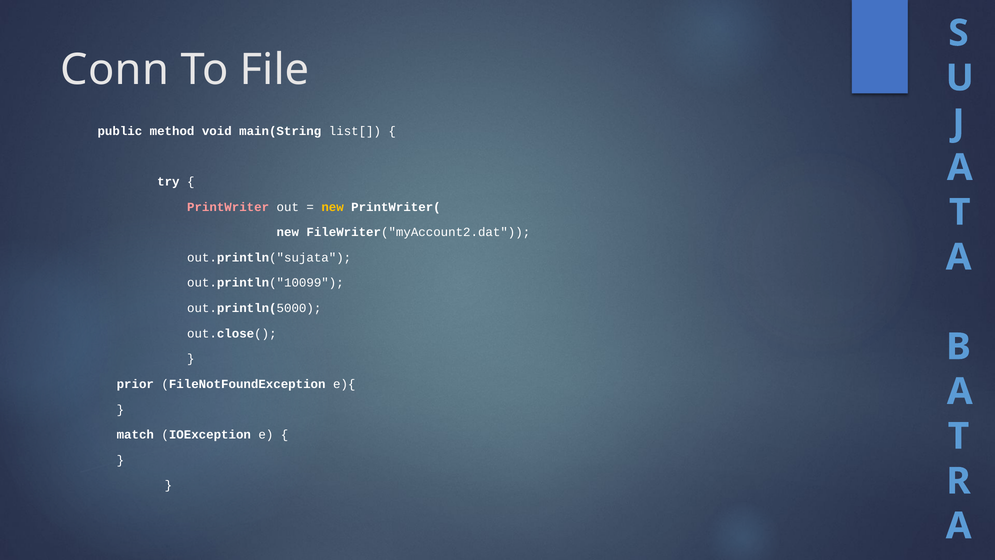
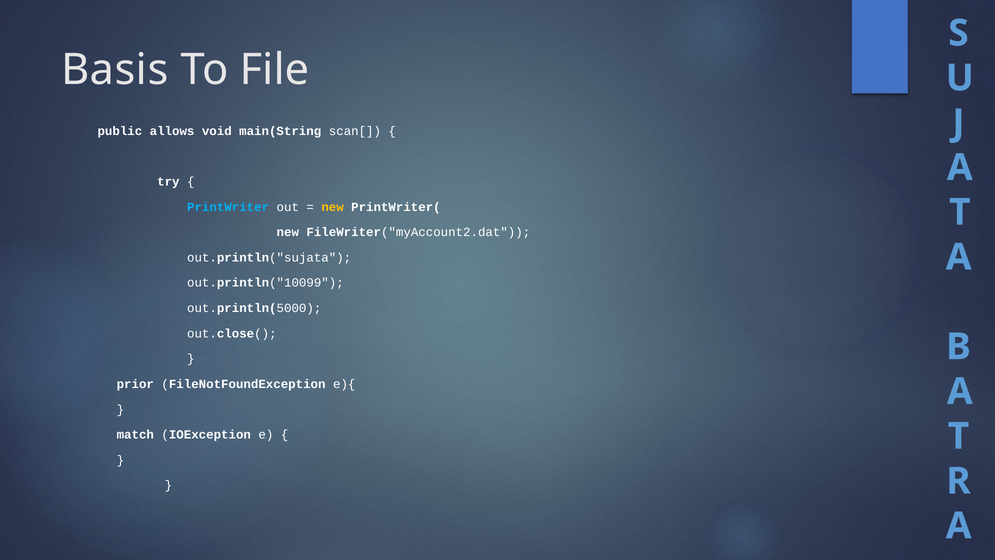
Conn: Conn -> Basis (115, 70)
method: method -> allows (172, 131)
list[: list[ -> scan[ (355, 131)
PrintWriter colour: pink -> light blue (228, 207)
